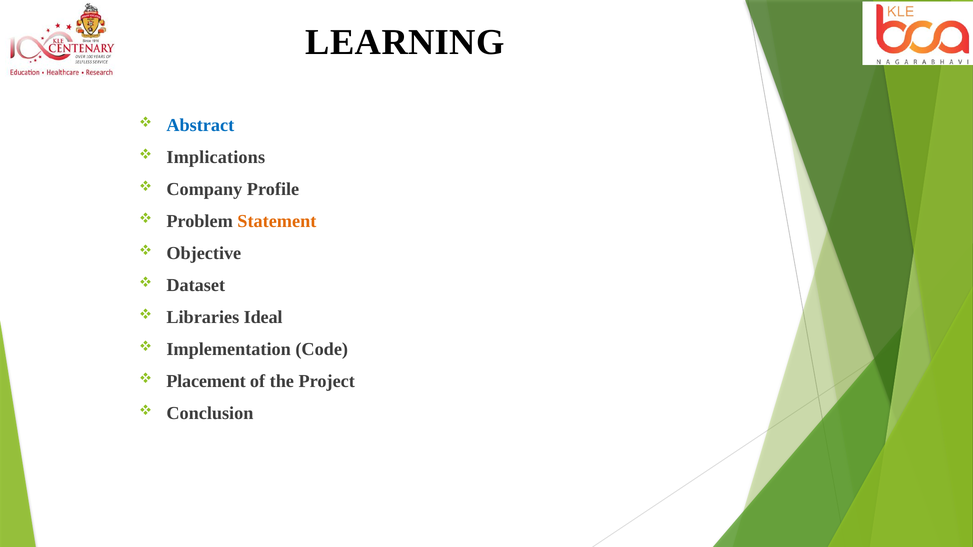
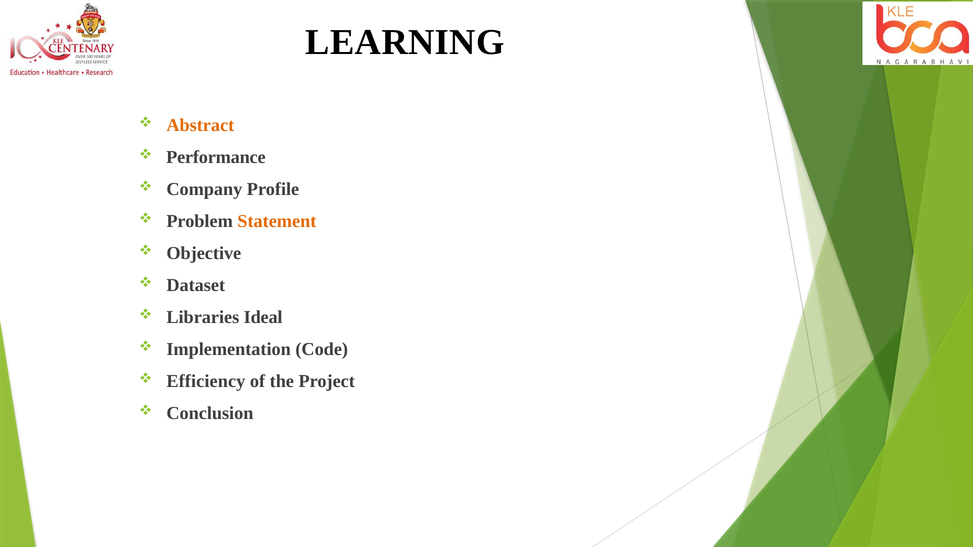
Abstract colour: blue -> orange (200, 125)
Implications: Implications -> Performance (216, 157)
Placement: Placement -> Efficiency (206, 381)
